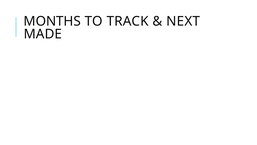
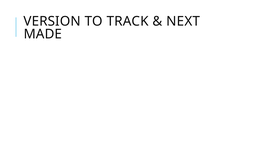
MONTHS: MONTHS -> VERSION (52, 21)
